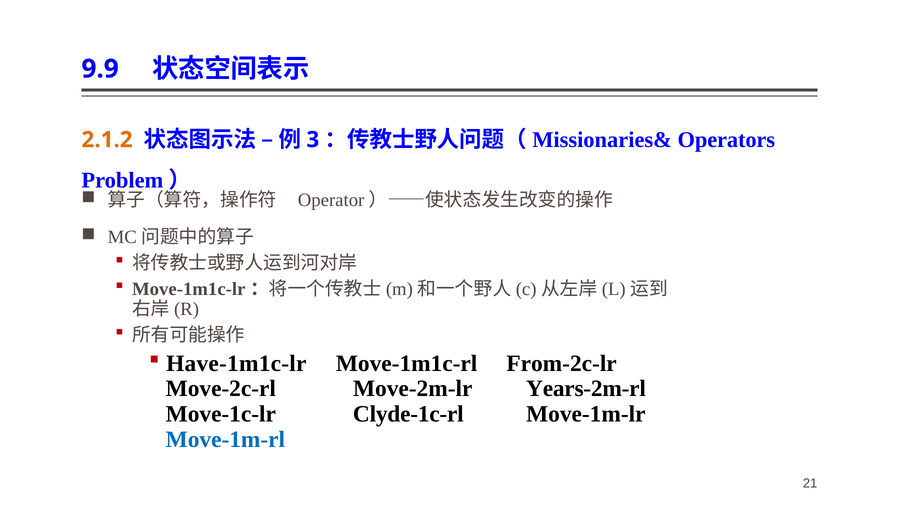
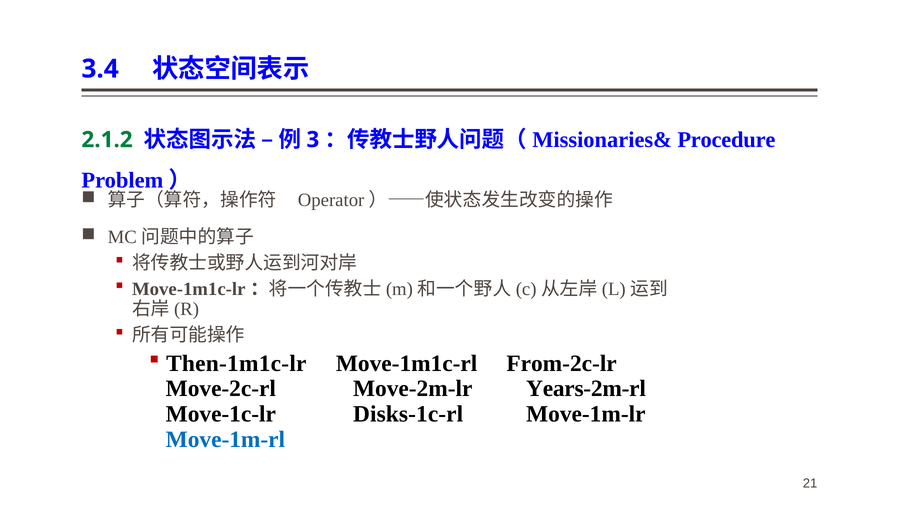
9.9: 9.9 -> 3.4 (100, 69)
2.1.2 colour: orange -> green (107, 140)
Operators: Operators -> Procedure (726, 140)
Have-1m1c-lr: Have-1m1c-lr -> Then-1m1c-lr (236, 363)
Clyde-1c-rl: Clyde-1c-rl -> Disks-1c-rl (408, 414)
